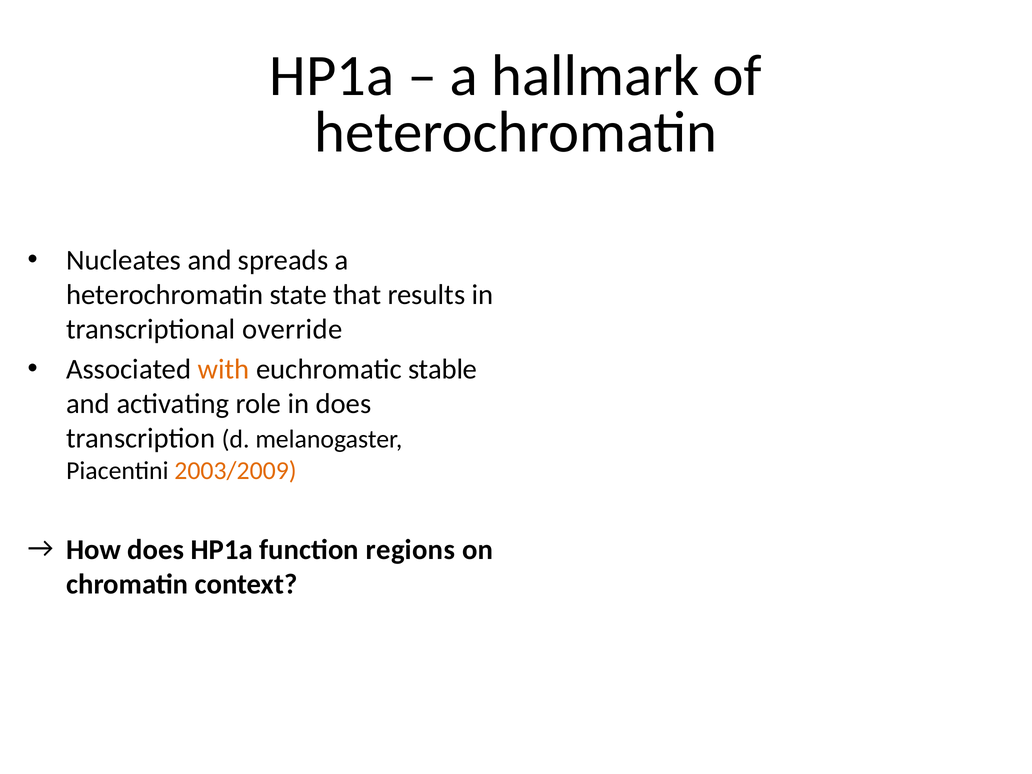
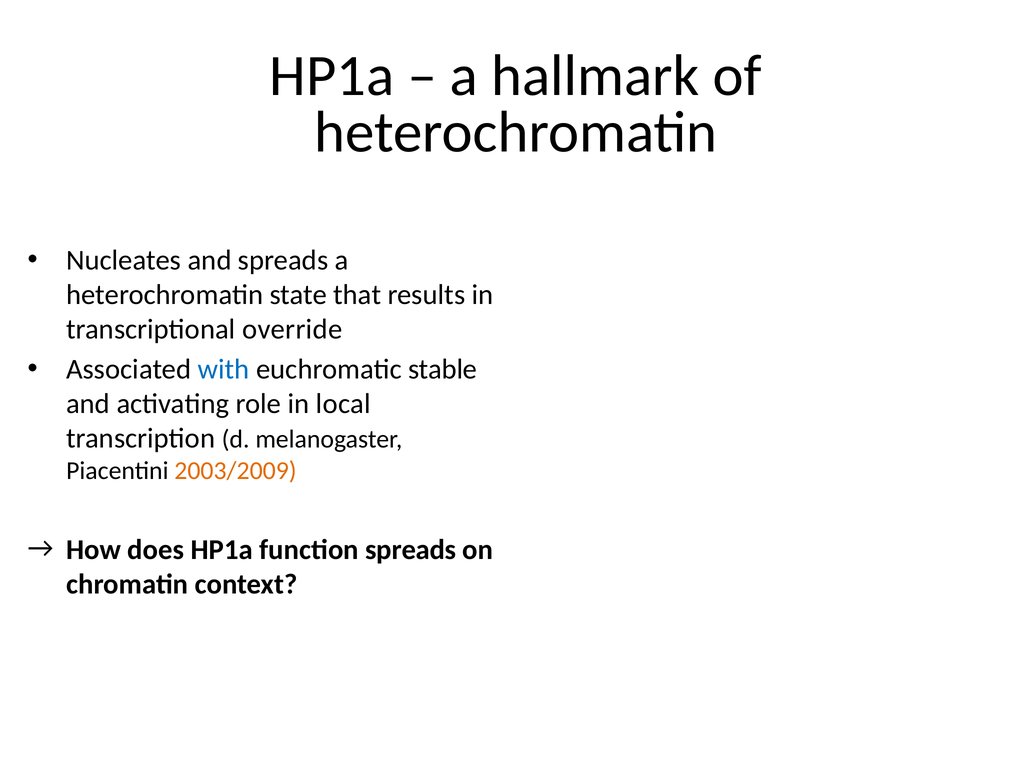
with colour: orange -> blue (224, 369)
in does: does -> local (343, 404)
function regions: regions -> spreads (411, 550)
